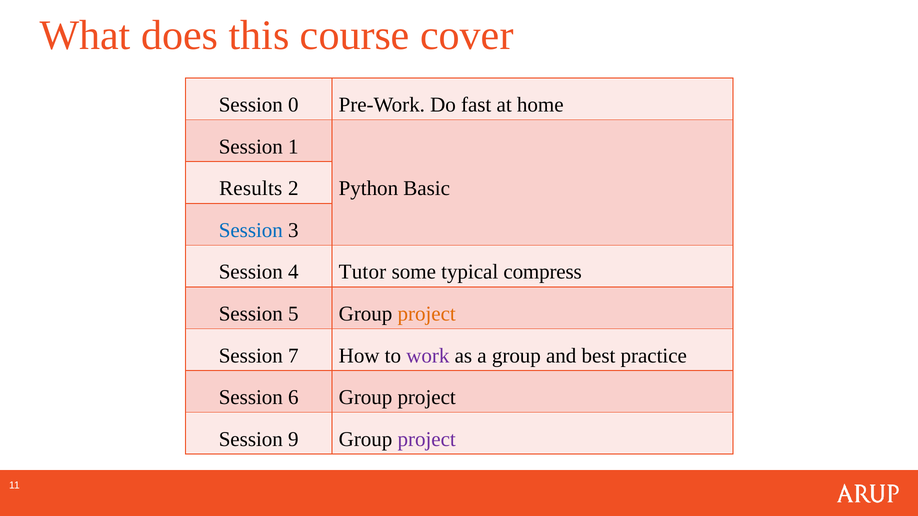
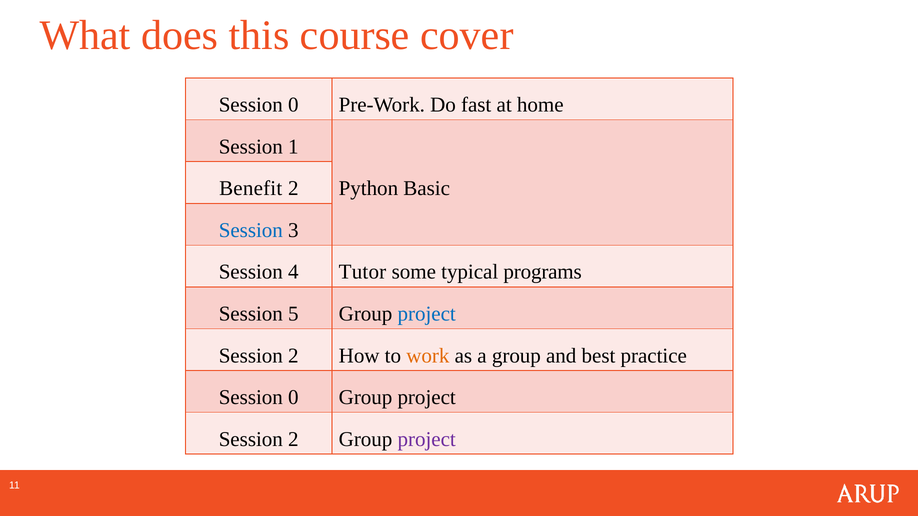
Results: Results -> Benefit (251, 189)
compress: compress -> programs (543, 272)
project colour: orange -> blue (427, 314)
7: 7 -> 2 (293, 356)
work colour: purple -> orange (428, 356)
6: 6 -> 0 (293, 398)
9: 9 -> 2 (293, 439)
